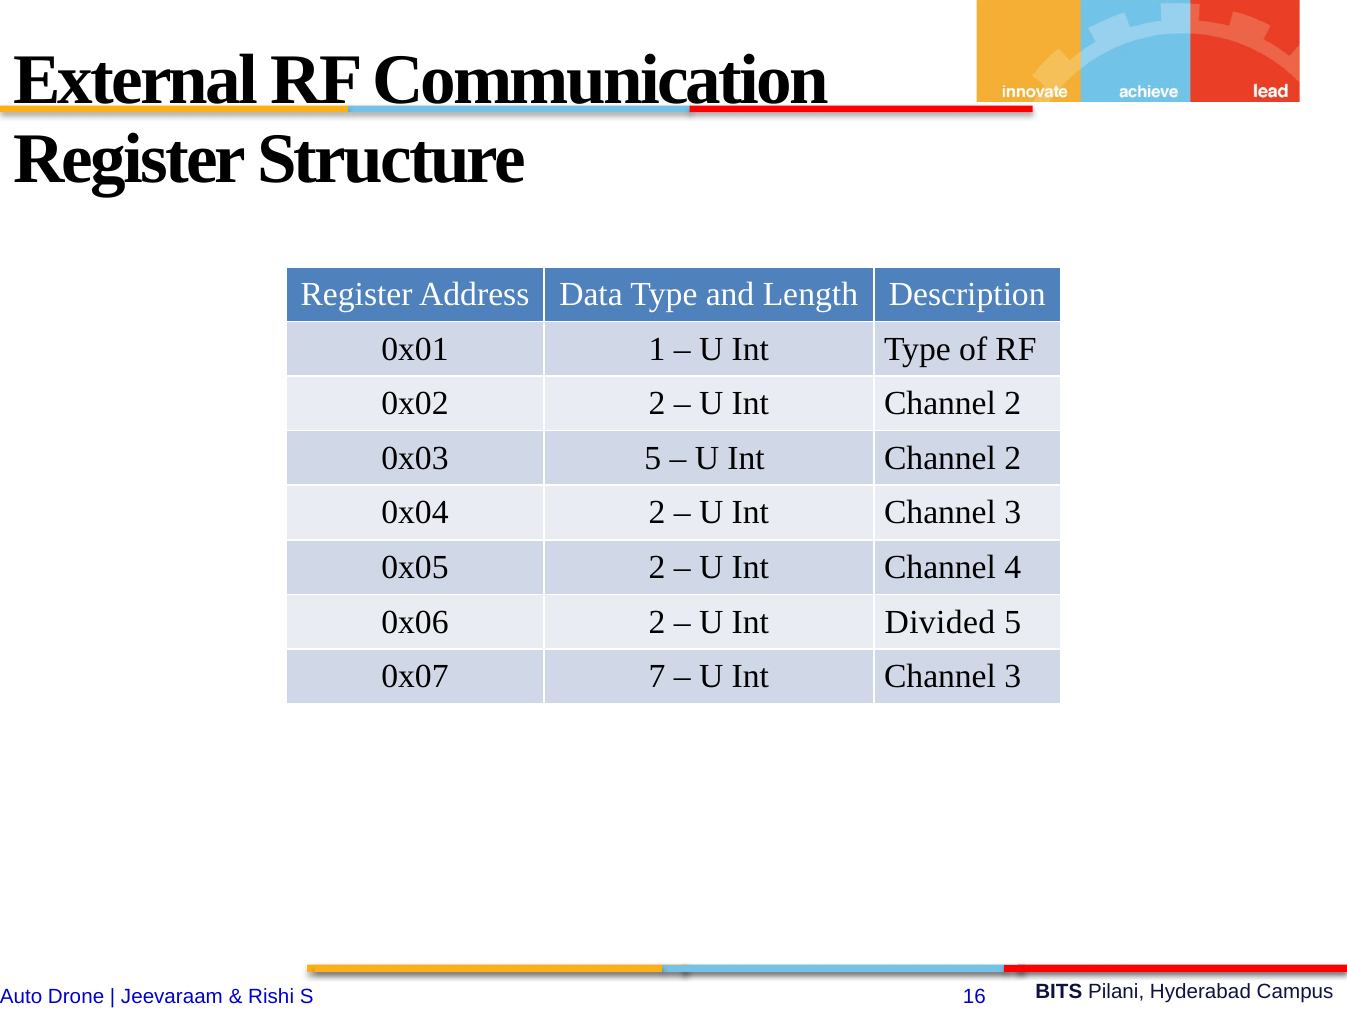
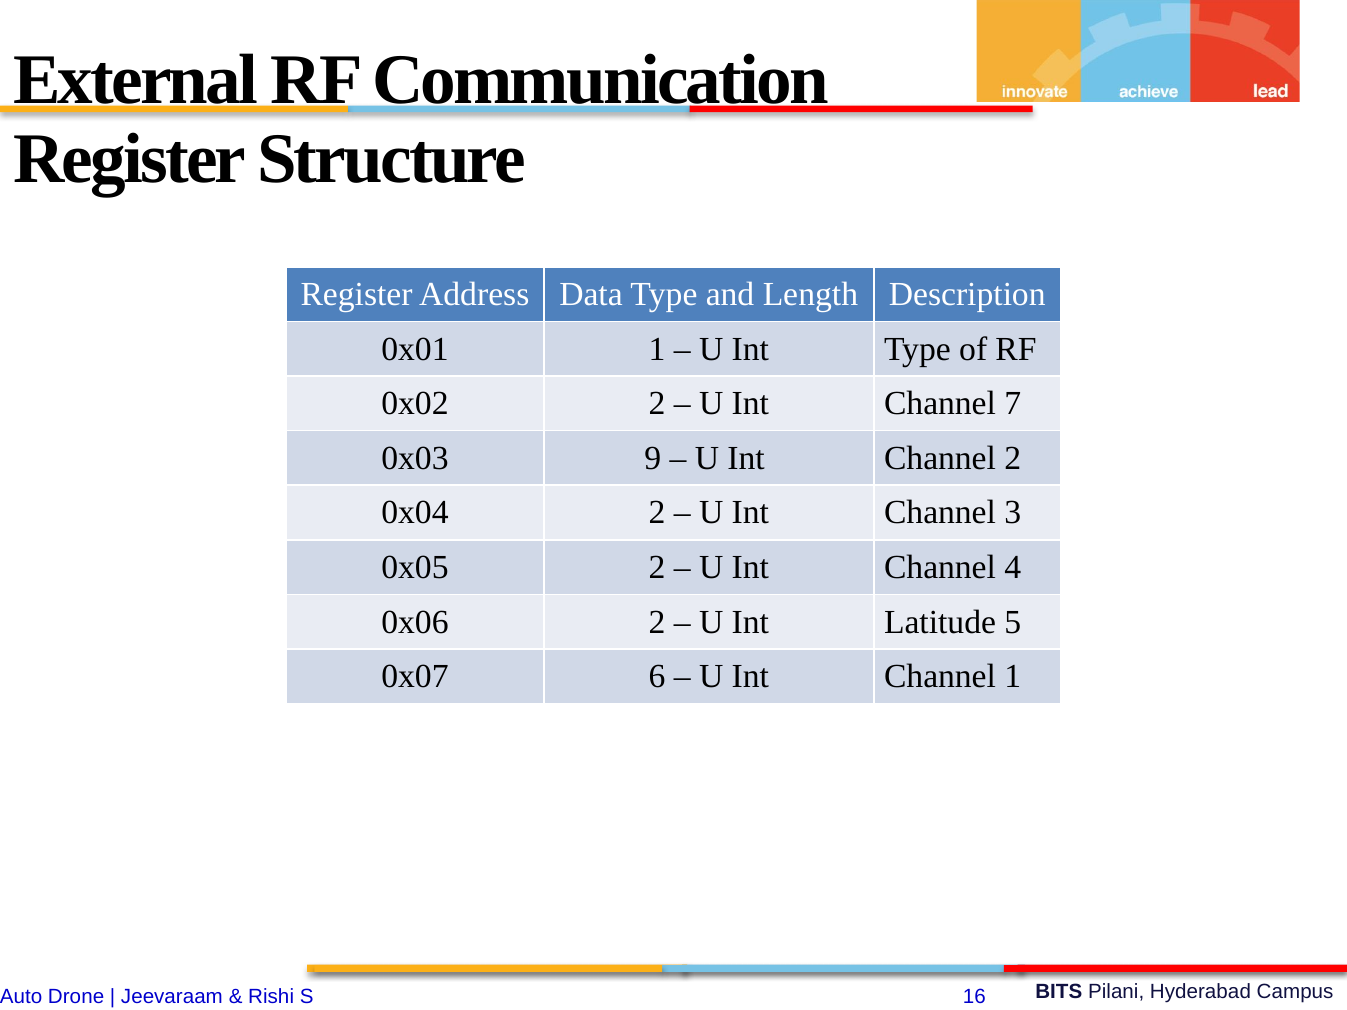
2: 2 -> 7 (1013, 404)
0x03 5: 5 -> 9 (653, 458)
Divided: Divided -> Latitude (940, 622)
7: 7 -> 6 (657, 677)
3: 3 -> 1 (1013, 677)
